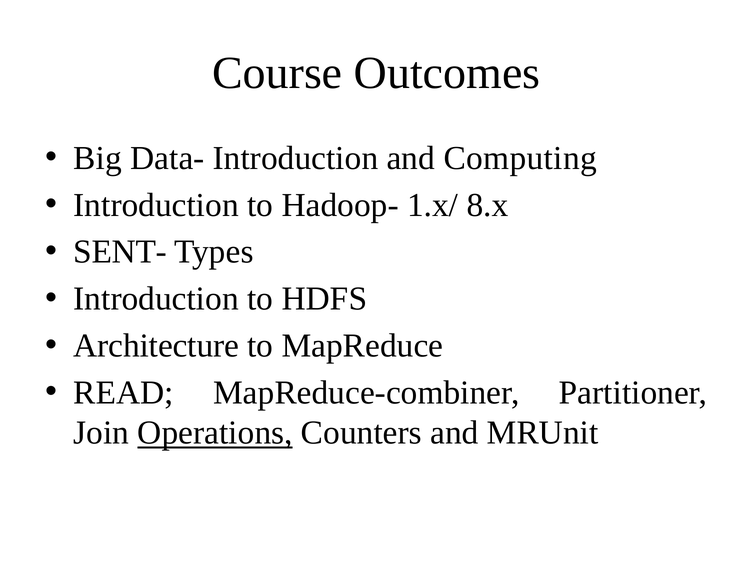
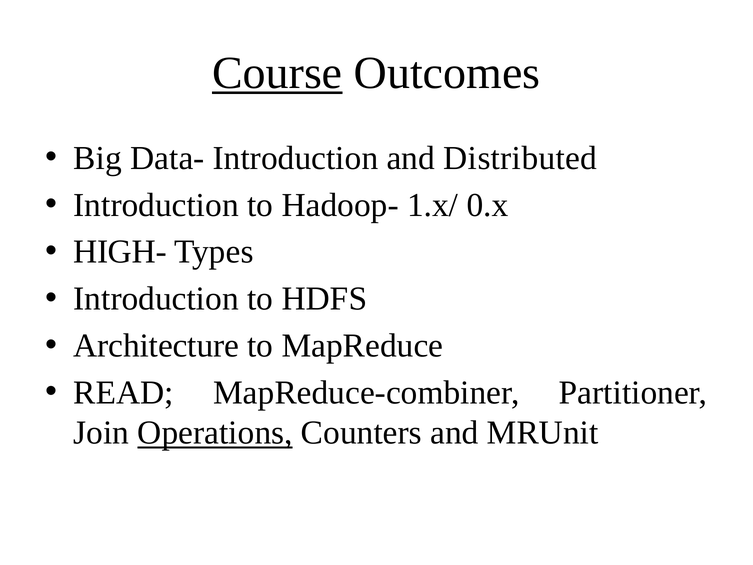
Course underline: none -> present (277, 73)
Computing: Computing -> Distributed (520, 158)
8.x: 8.x -> 0.x (487, 205)
SENT-: SENT- -> HIGH- (120, 252)
